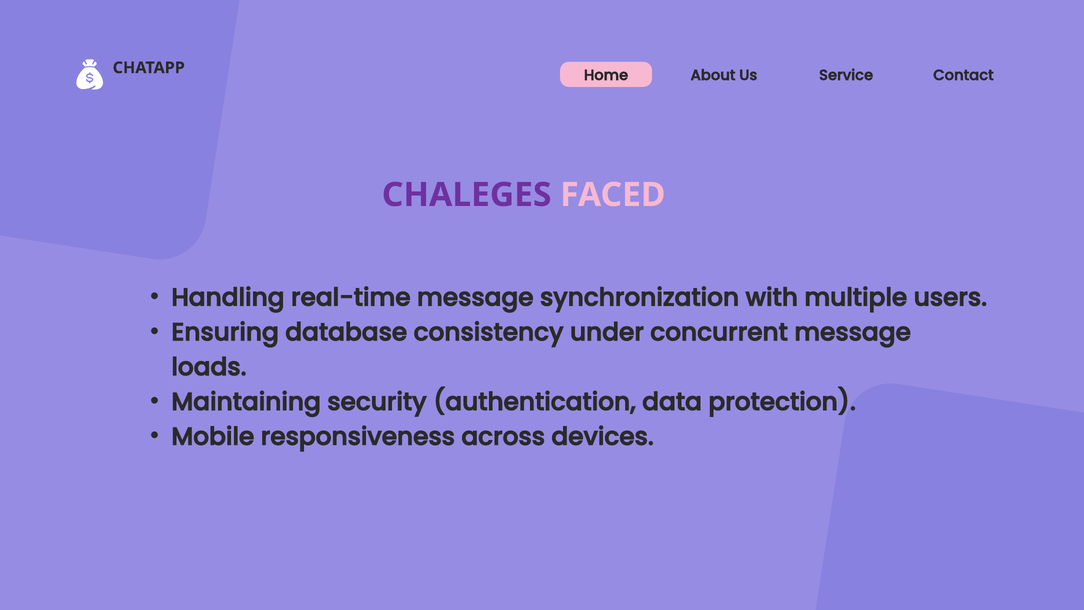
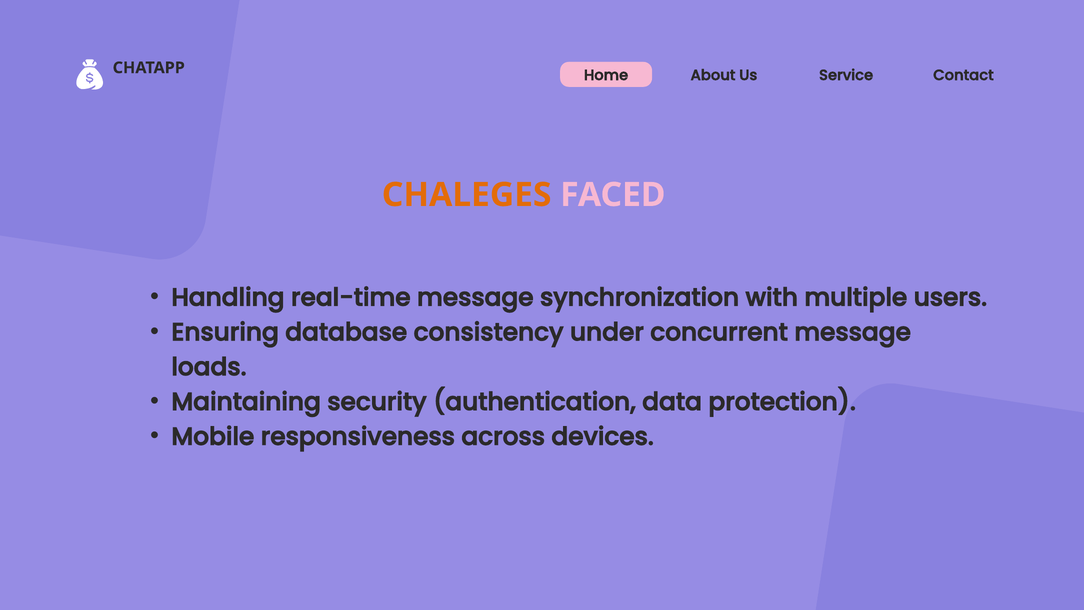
CHALEGES colour: purple -> orange (467, 195)
